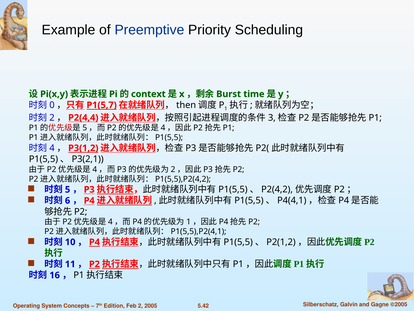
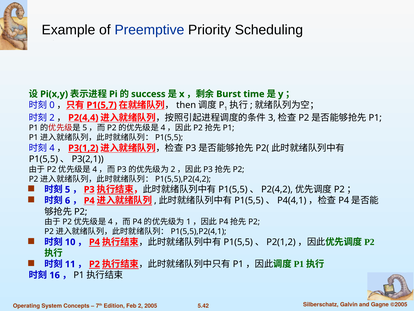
context: context -> success (148, 94)
